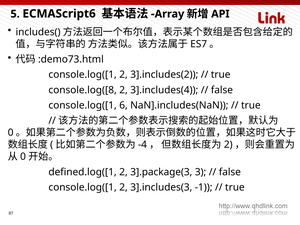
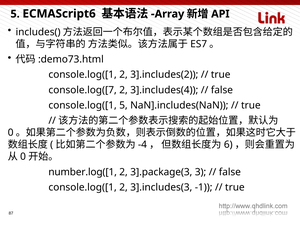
console.log([8: console.log([8 -> console.log([7 (83, 90)
console.log([1 6: 6 -> 5 (123, 105)
2: 2 -> 6 (228, 145)
defined.log([1: defined.log([1 -> number.log([1 (83, 172)
